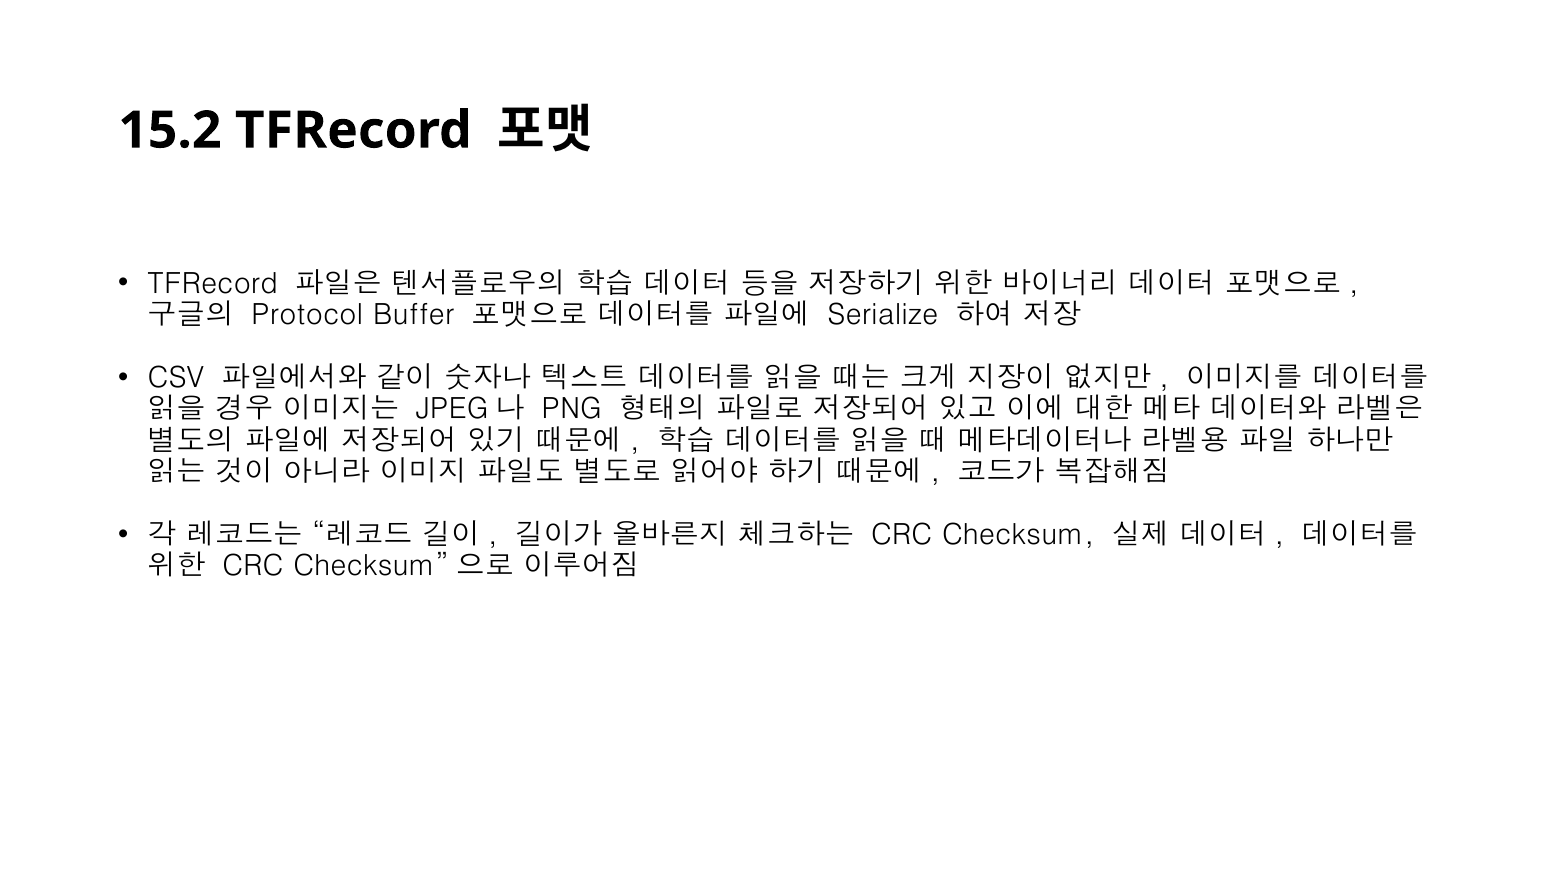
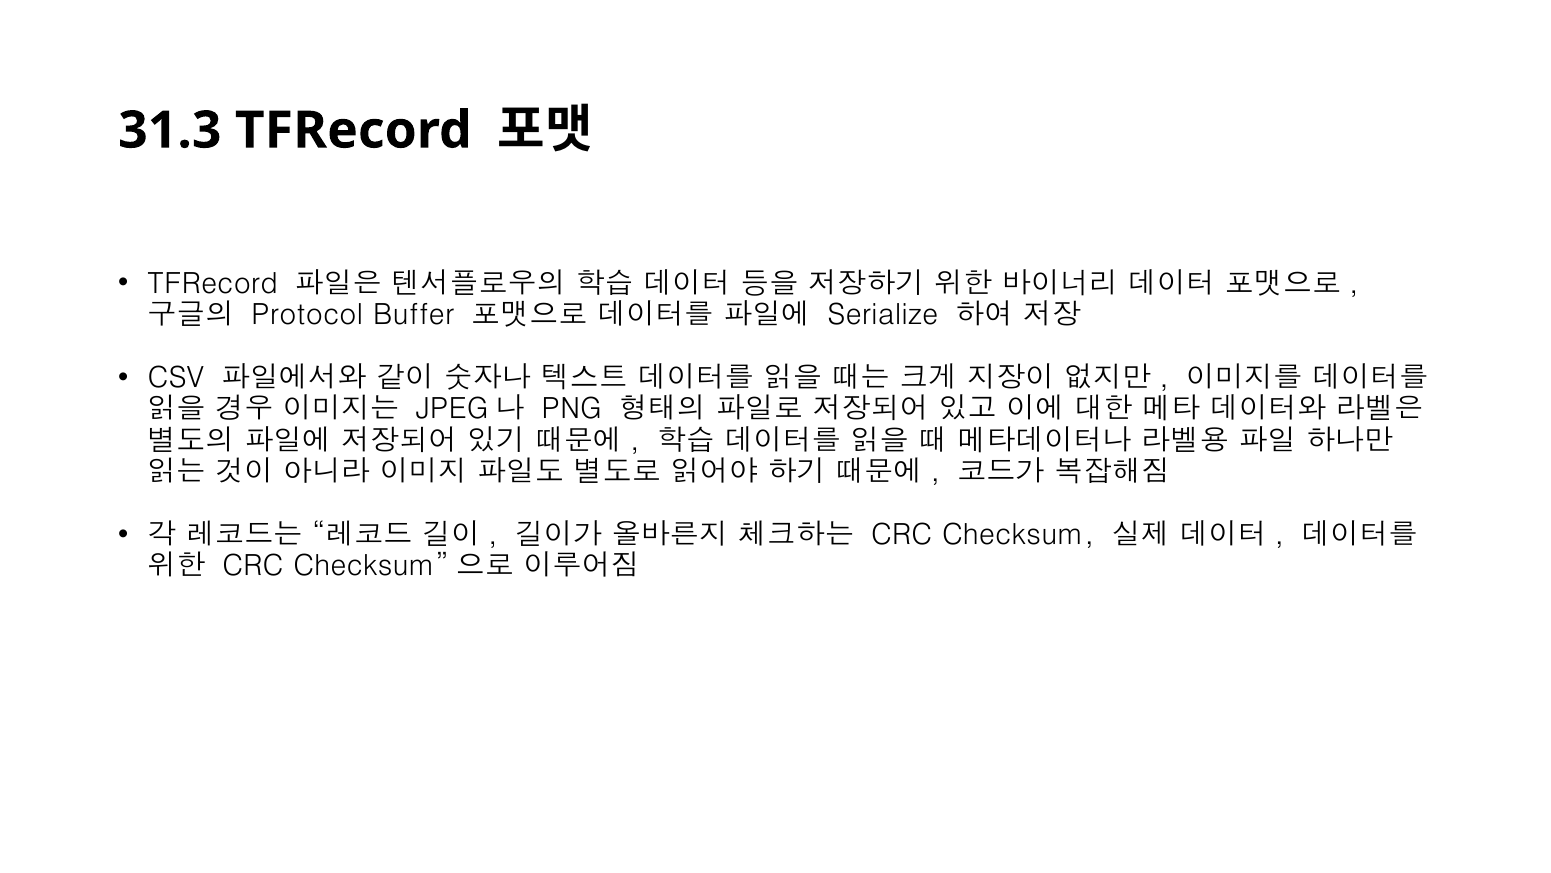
15.2: 15.2 -> 31.3 (170, 130)
